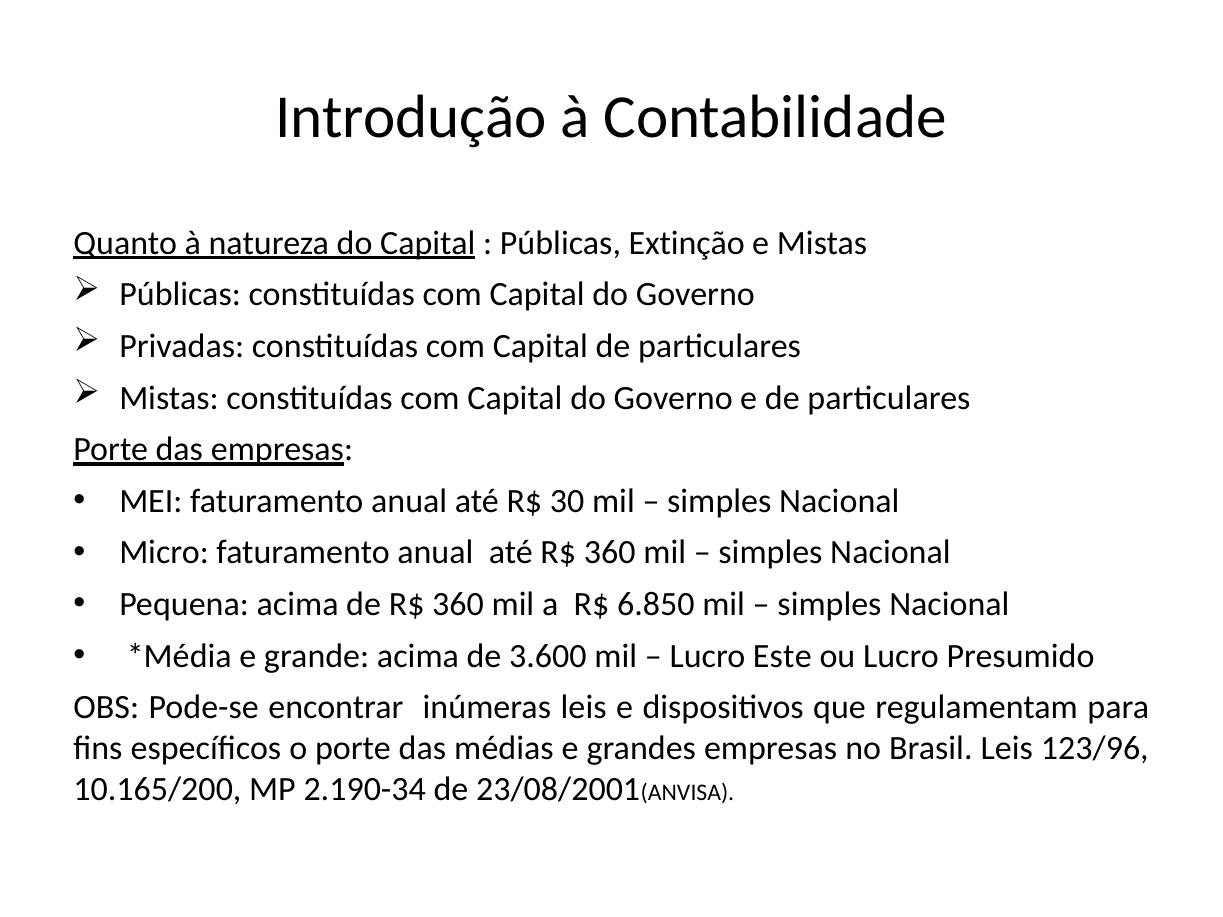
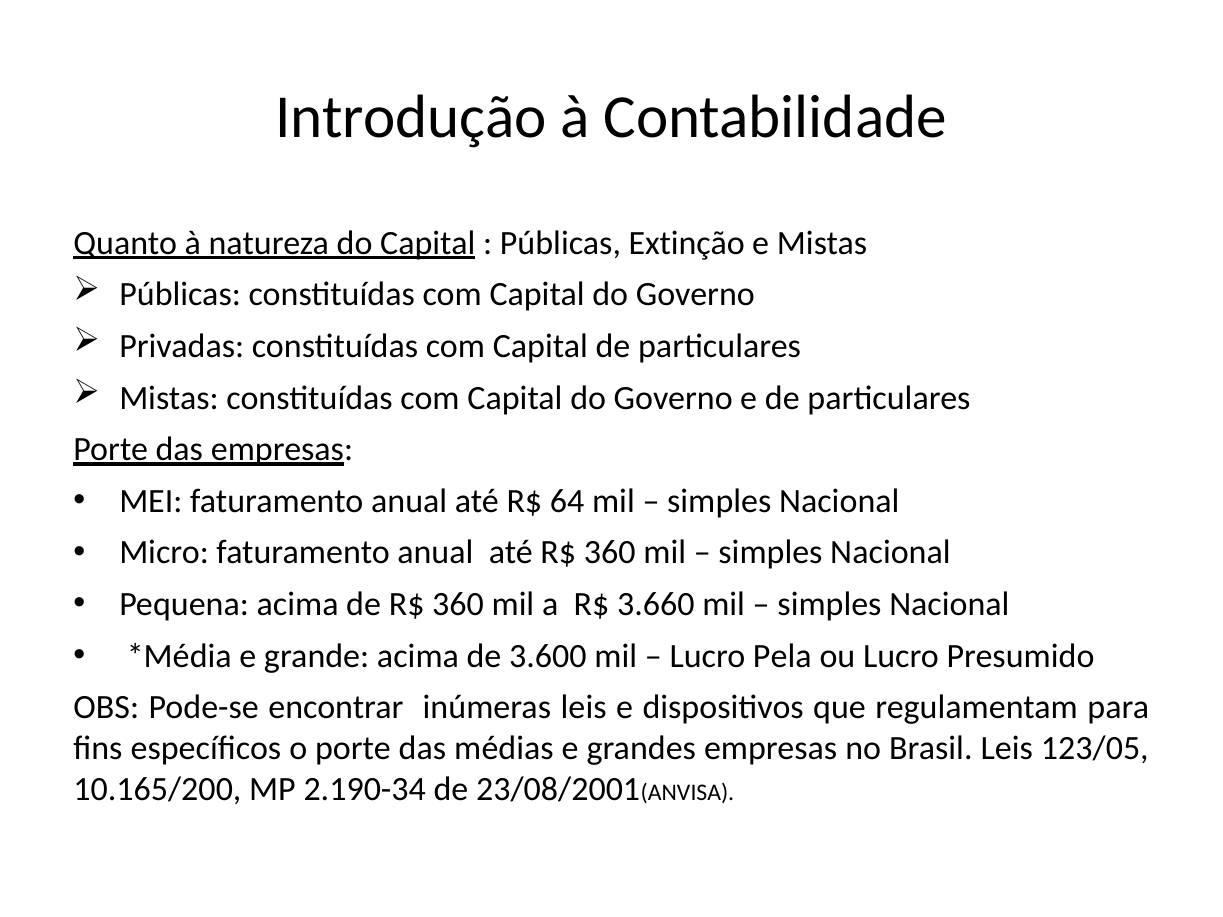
30: 30 -> 64 (567, 501)
6.850: 6.850 -> 3.660 (656, 605)
Este: Este -> Pela (782, 656)
123/96: 123/96 -> 123/05 (1095, 749)
